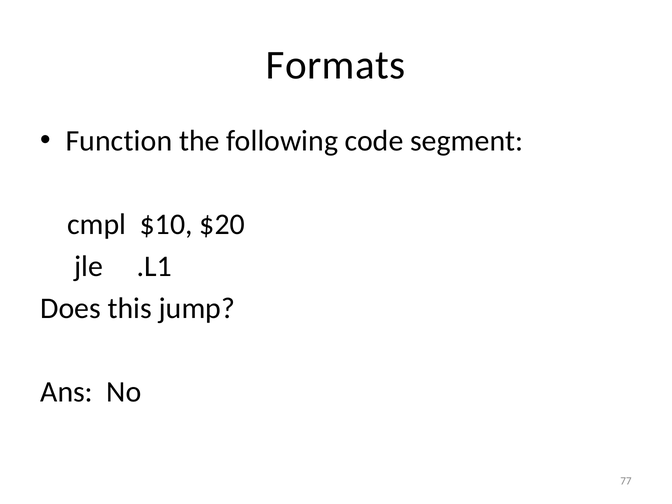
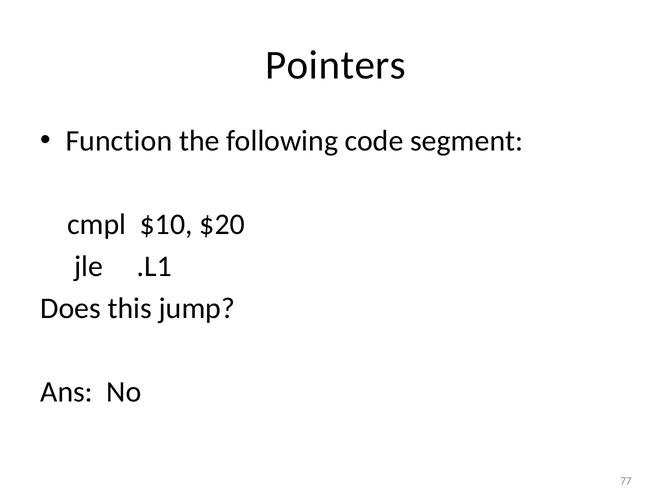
Formats: Formats -> Pointers (336, 65)
